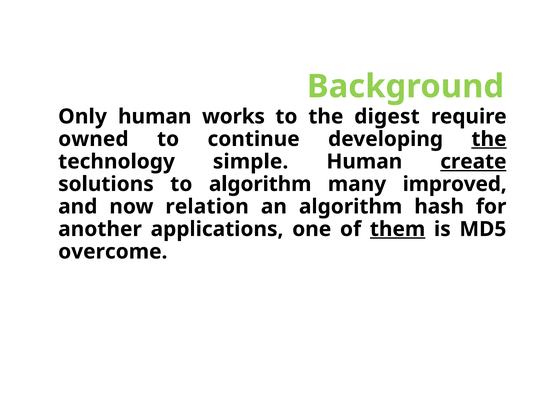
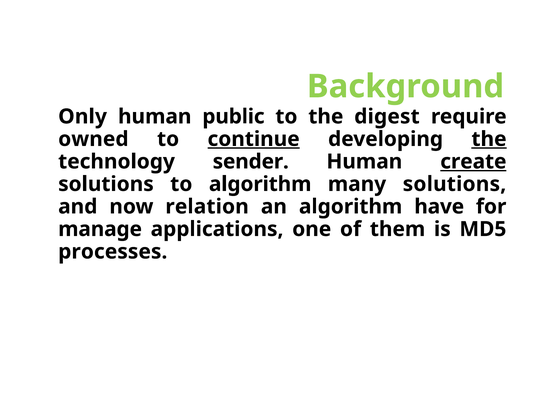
works: works -> public (233, 117)
continue underline: none -> present (254, 139)
simple: simple -> sender (251, 162)
many improved: improved -> solutions (454, 184)
hash: hash -> have (439, 207)
another: another -> manage (100, 230)
them underline: present -> none (398, 230)
overcome: overcome -> processes (113, 252)
